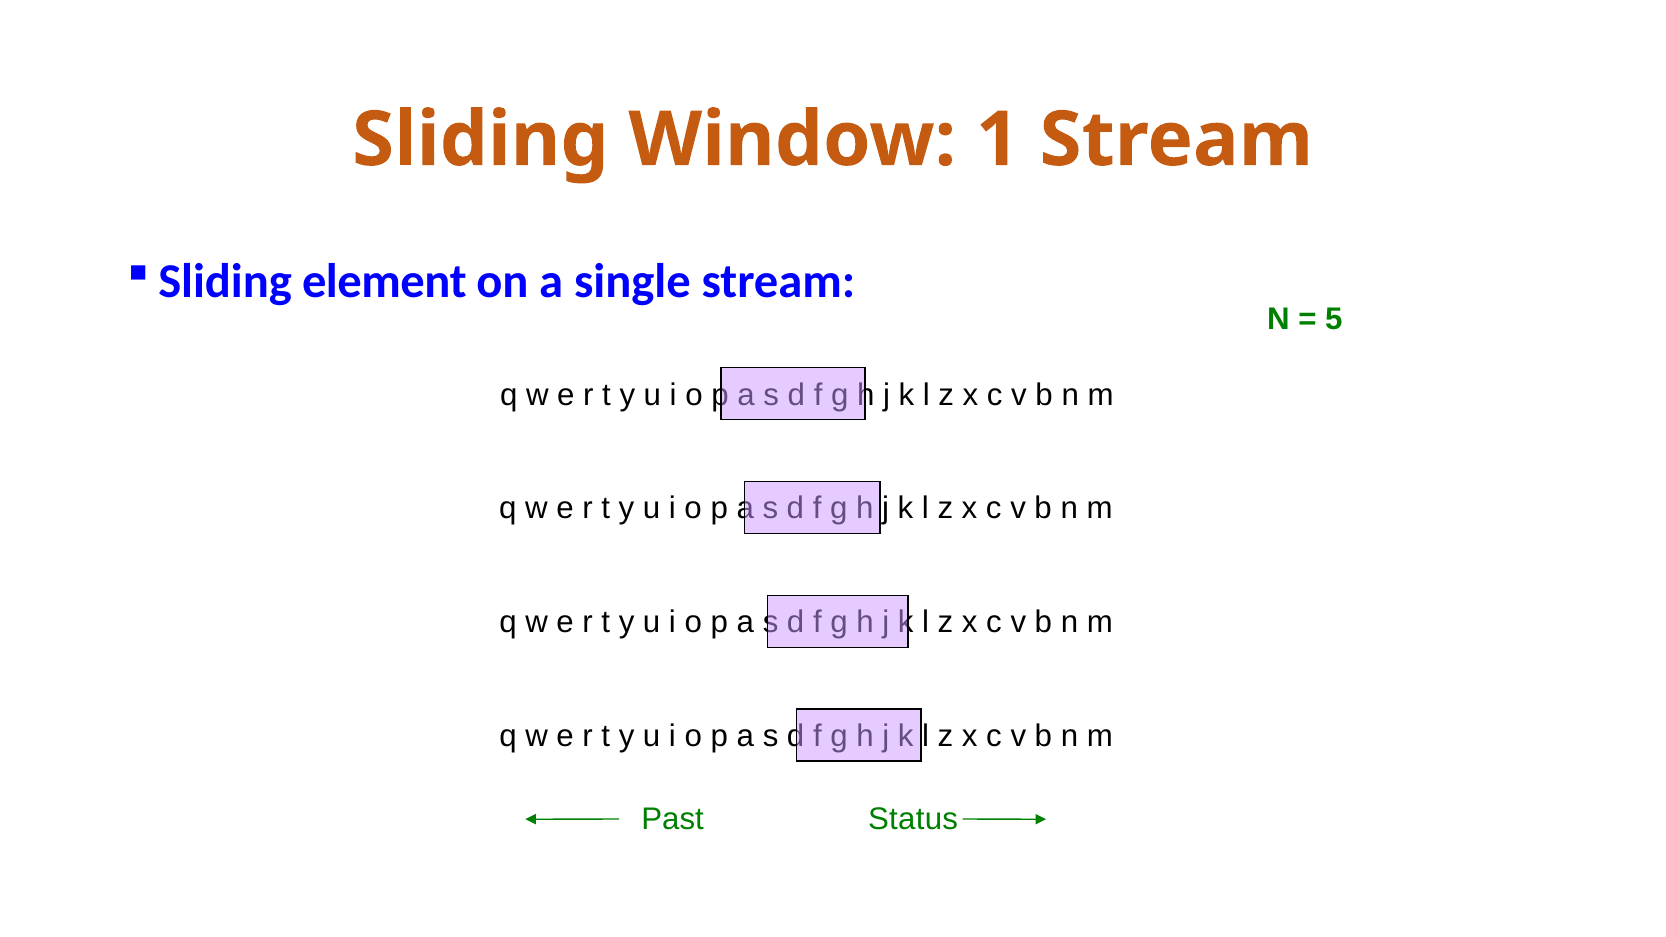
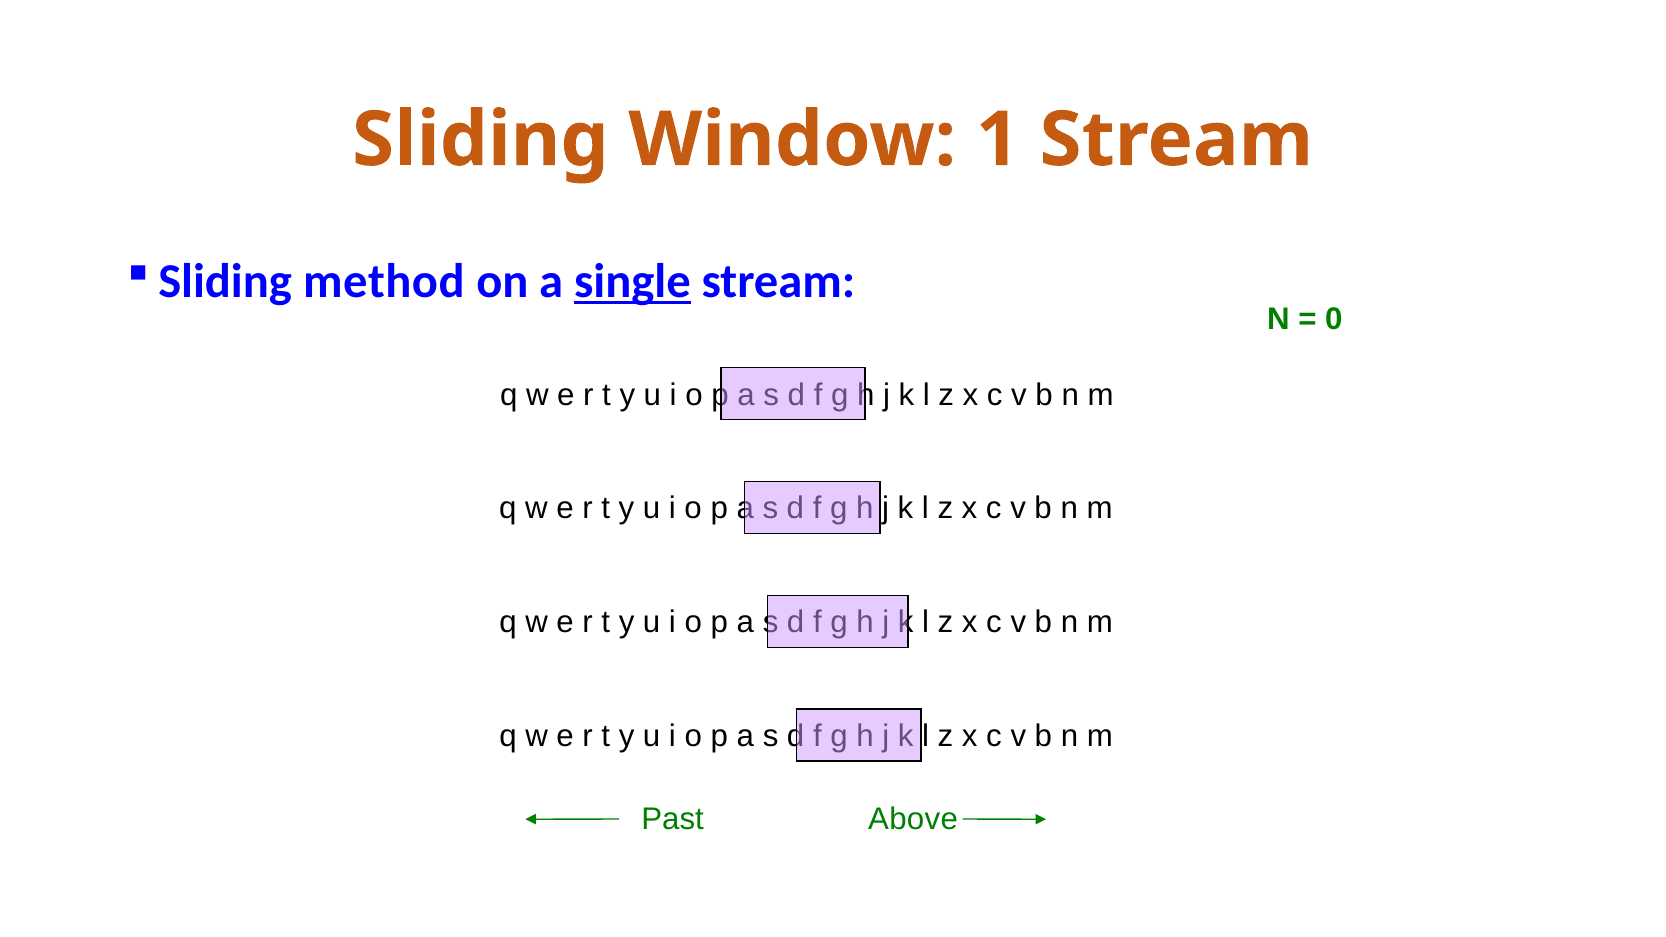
element: element -> method (384, 282)
single underline: none -> present (632, 282)
5: 5 -> 0 (1334, 320)
Status: Status -> Above (913, 819)
